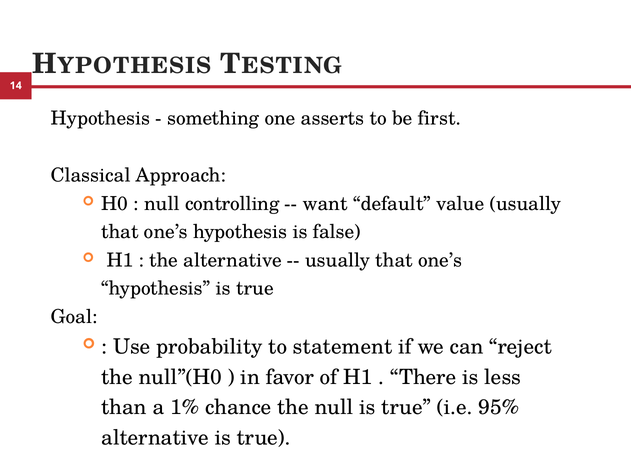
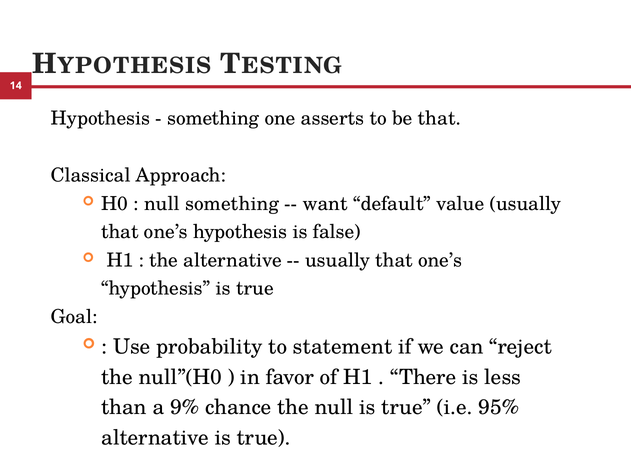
be first: first -> that (439, 118)
null controlling: controlling -> something (232, 204)
1%: 1% -> 9% (185, 408)
